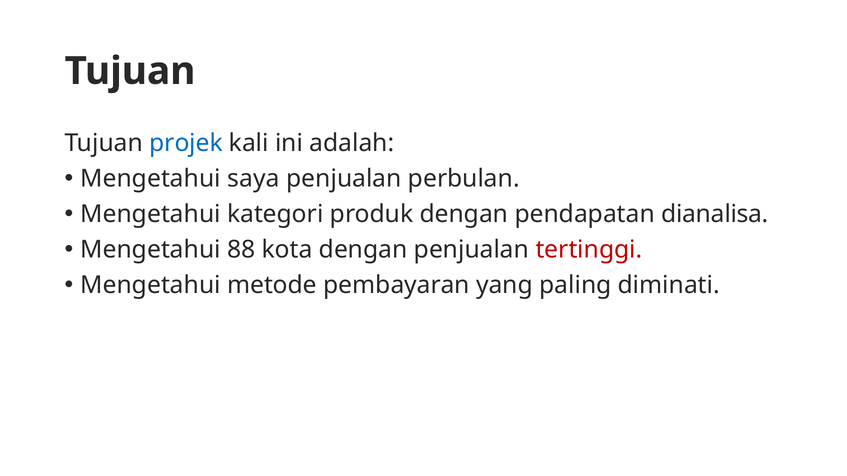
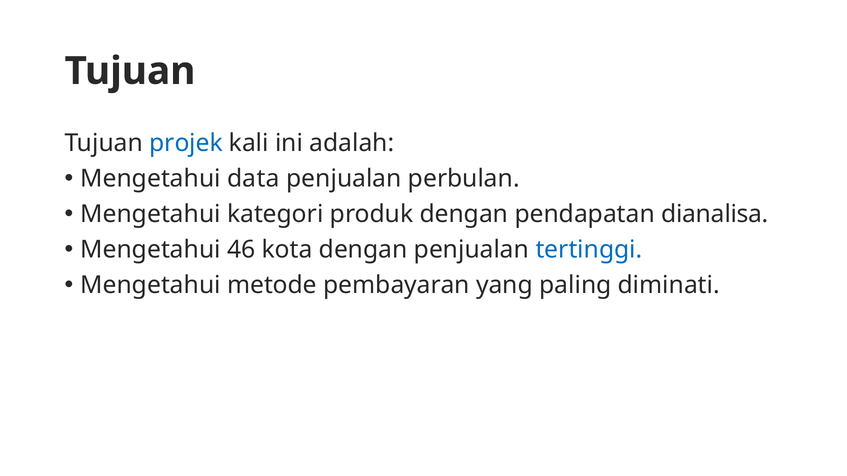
saya: saya -> data (253, 179)
88: 88 -> 46 (241, 250)
tertinggi colour: red -> blue (589, 250)
